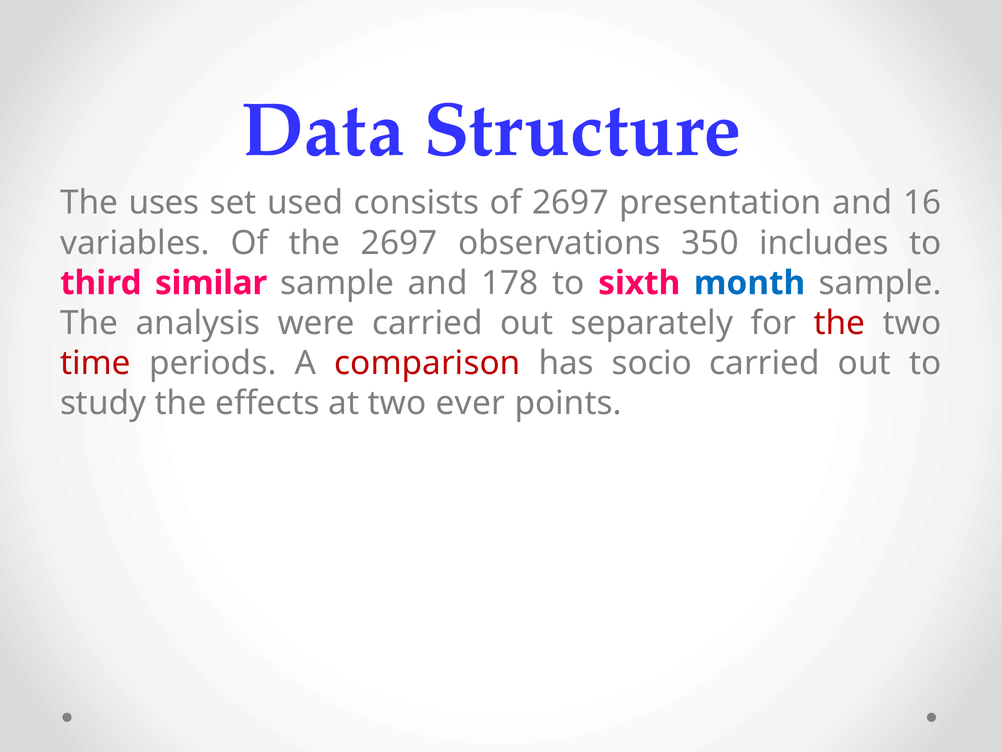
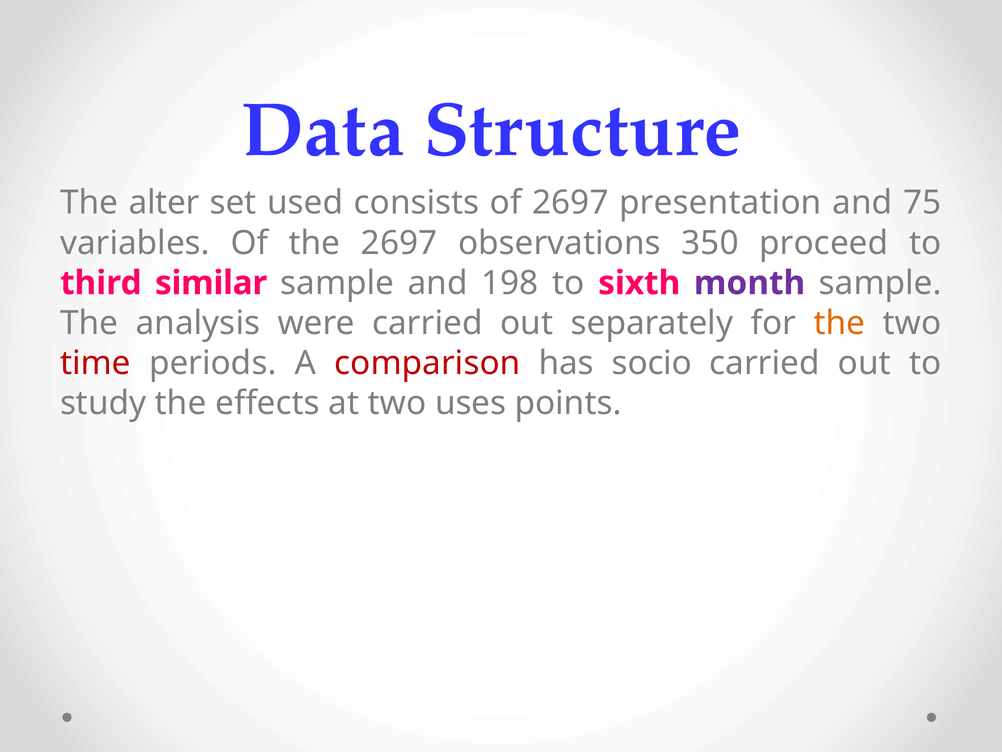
uses: uses -> alter (164, 203)
16: 16 -> 75 (922, 203)
includes: includes -> proceed (824, 243)
178: 178 -> 198 (510, 283)
month colour: blue -> purple (750, 283)
the colour: red -> orange (840, 323)
ever: ever -> uses (471, 403)
